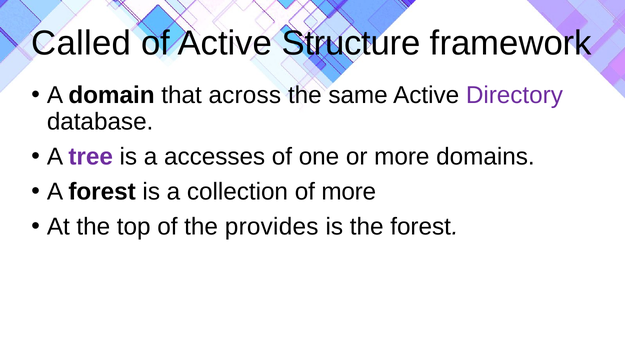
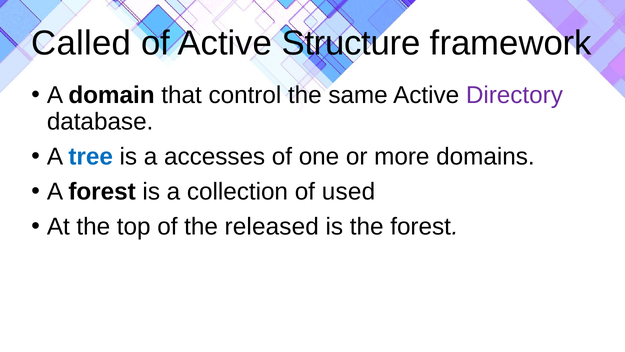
across: across -> control (245, 95)
tree colour: purple -> blue (91, 156)
of more: more -> used (349, 191)
provides: provides -> released (272, 226)
